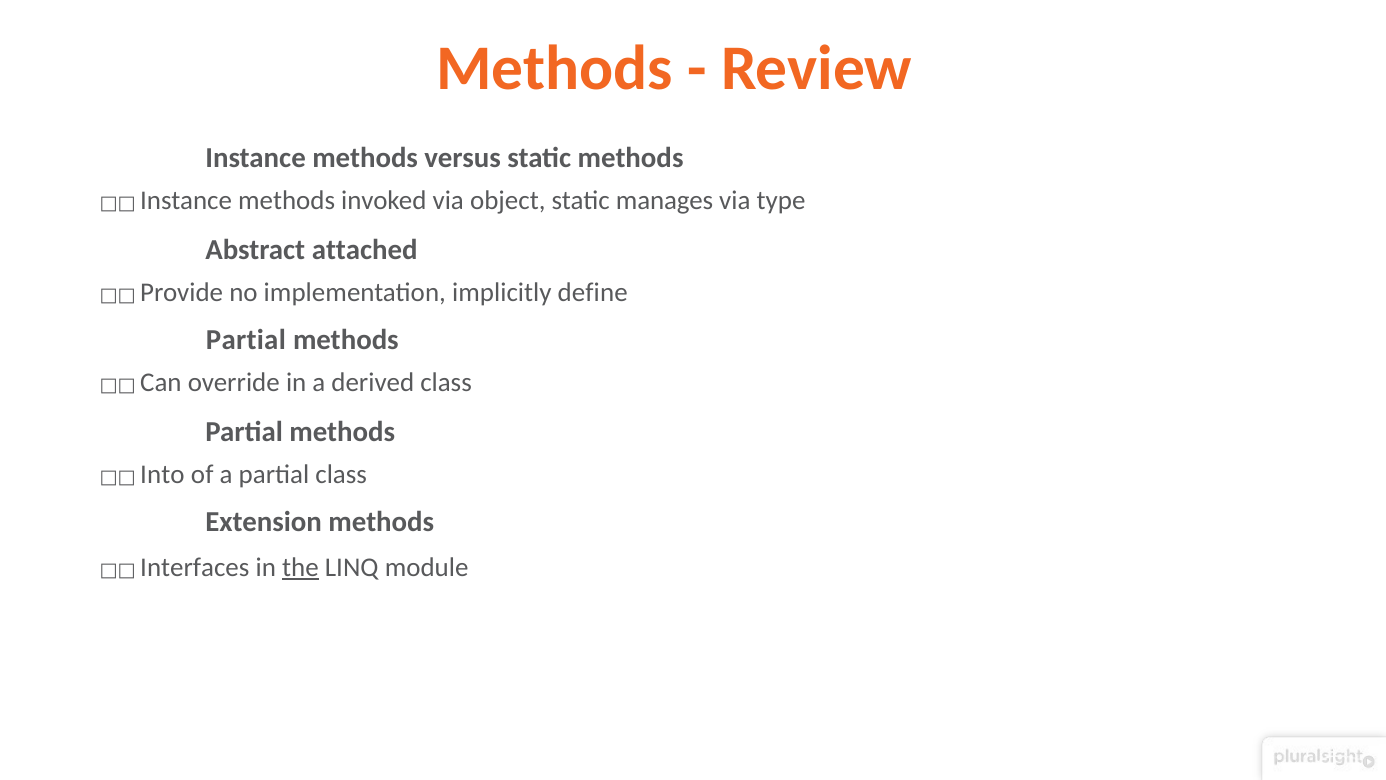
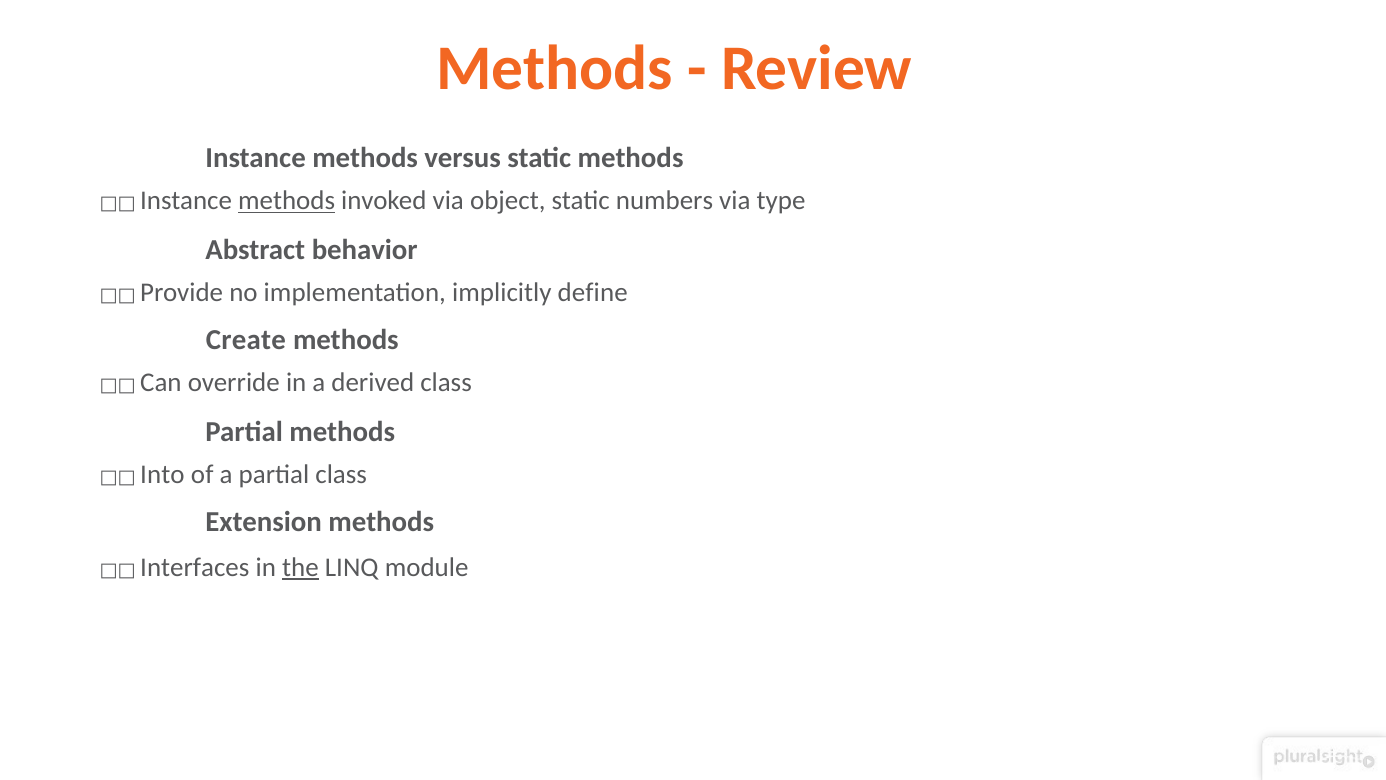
methods underline: none -> present (287, 201)
manages: manages -> numbers (665, 201)
attached: attached -> behavior (365, 250)
Partial: Partial -> Create (246, 340)
